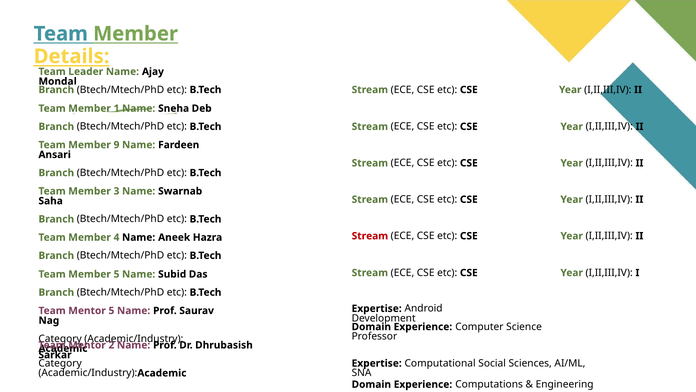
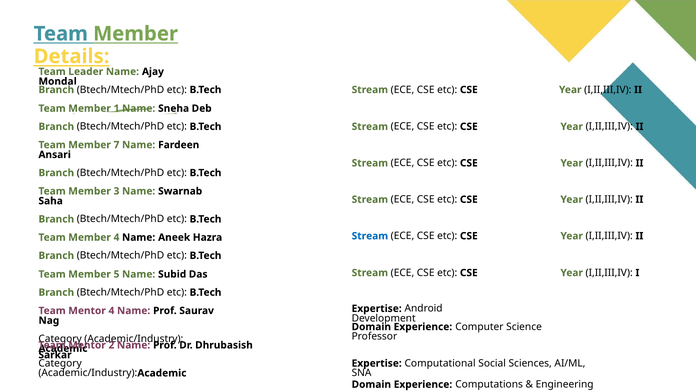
9: 9 -> 7 (117, 145)
Stream colour: red -> blue (370, 236)
Mentor 5: 5 -> 4 (111, 310)
